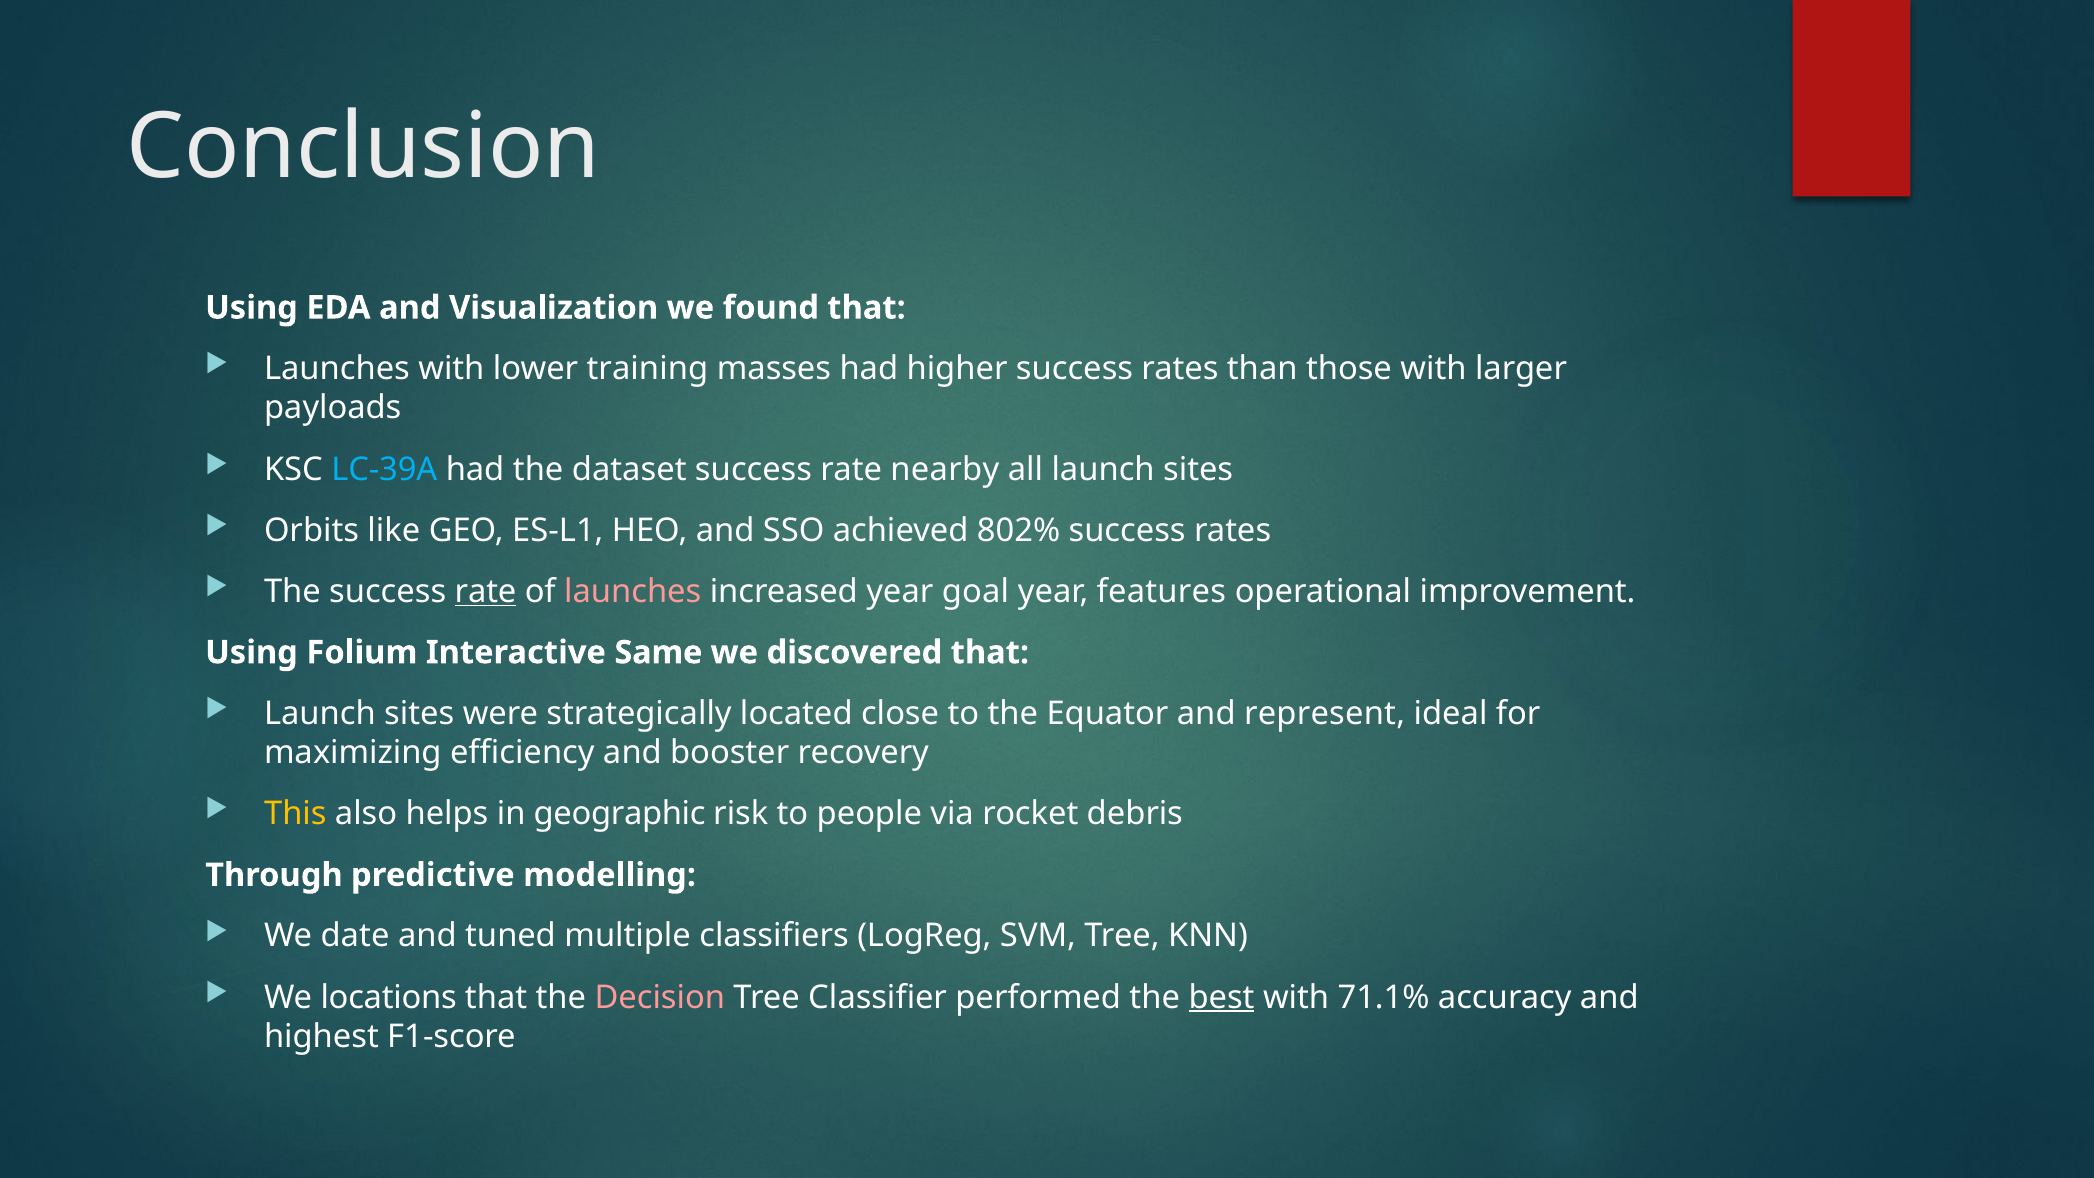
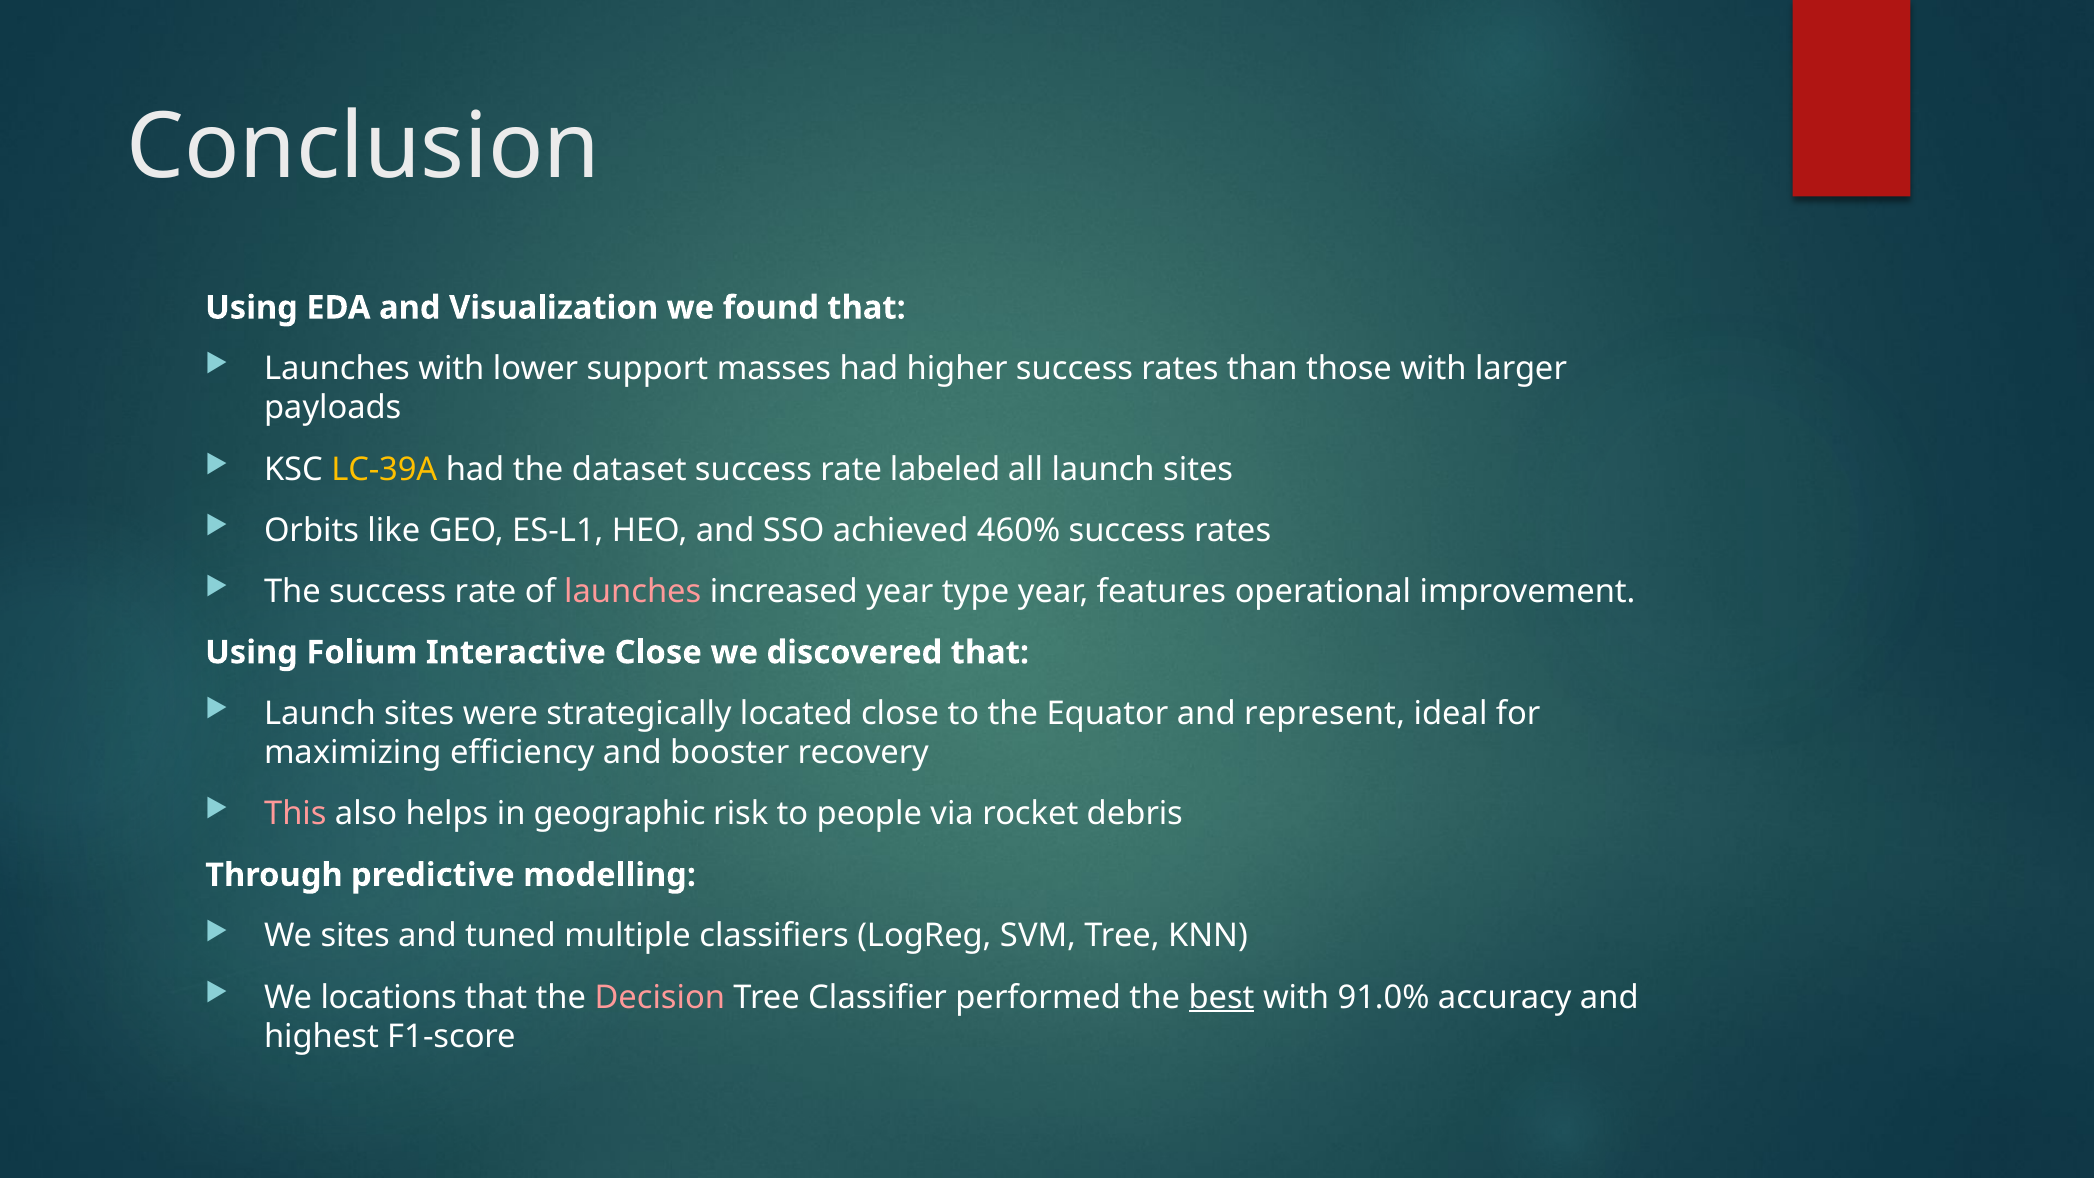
training: training -> support (647, 369)
LC-39A colour: light blue -> yellow (384, 469)
nearby: nearby -> labeled (945, 469)
802%: 802% -> 460% (1019, 530)
rate underline: present -> none (486, 591)
goal: goal -> type (976, 591)
Interactive Same: Same -> Close (658, 652)
This colour: yellow -> pink (295, 814)
We date: date -> sites (355, 936)
71.1%: 71.1% -> 91.0% (1384, 997)
